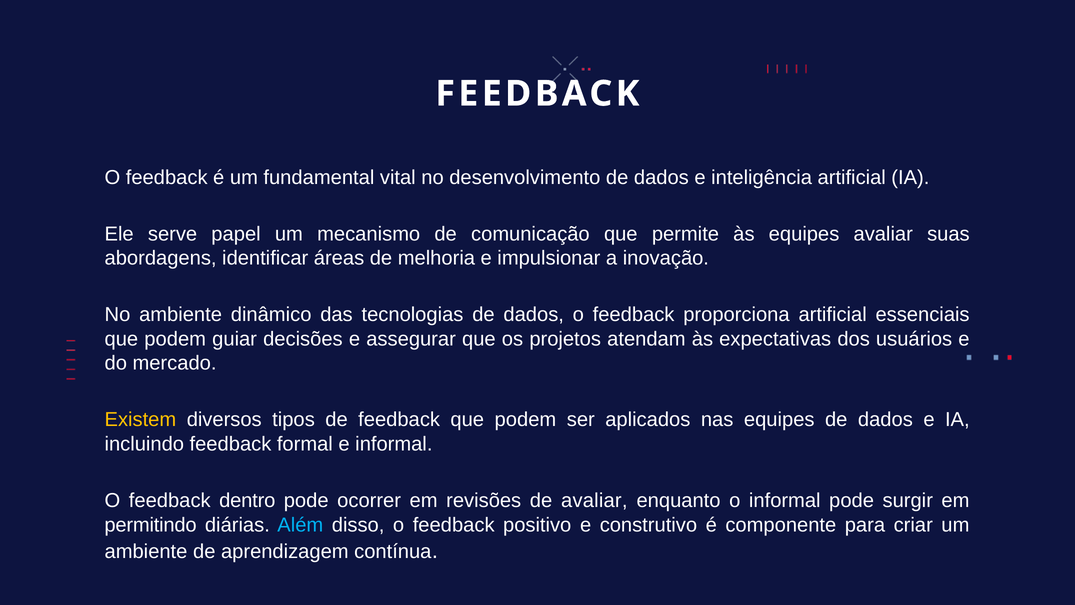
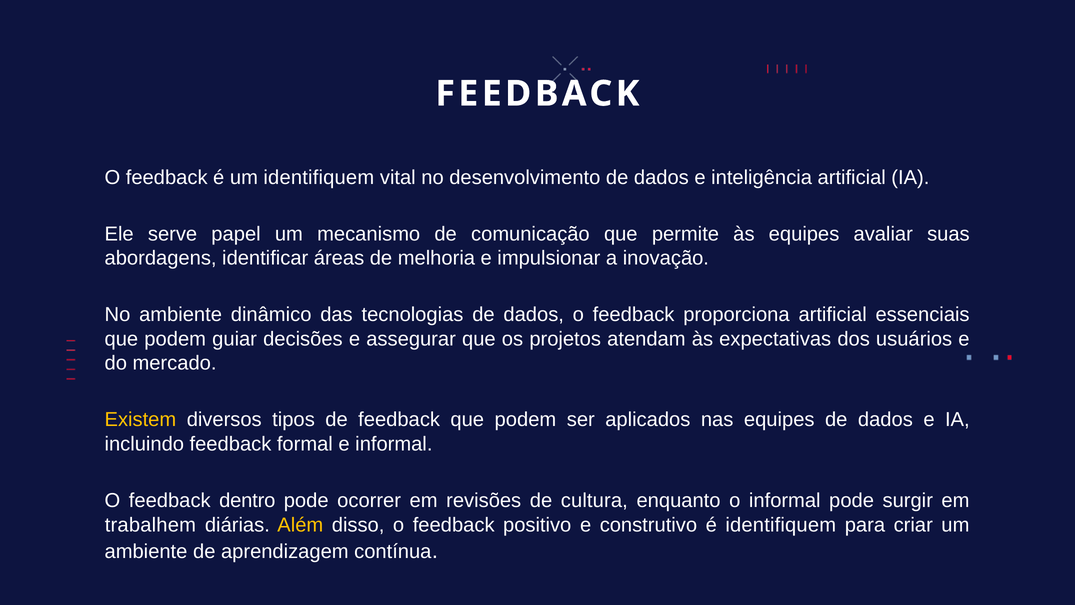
um fundamental: fundamental -> identifiquem (319, 178)
de avaliar: avaliar -> cultura (594, 501)
permitindo: permitindo -> trabalhem (150, 525)
Além colour: light blue -> yellow (300, 525)
é componente: componente -> identifiquem (781, 525)
